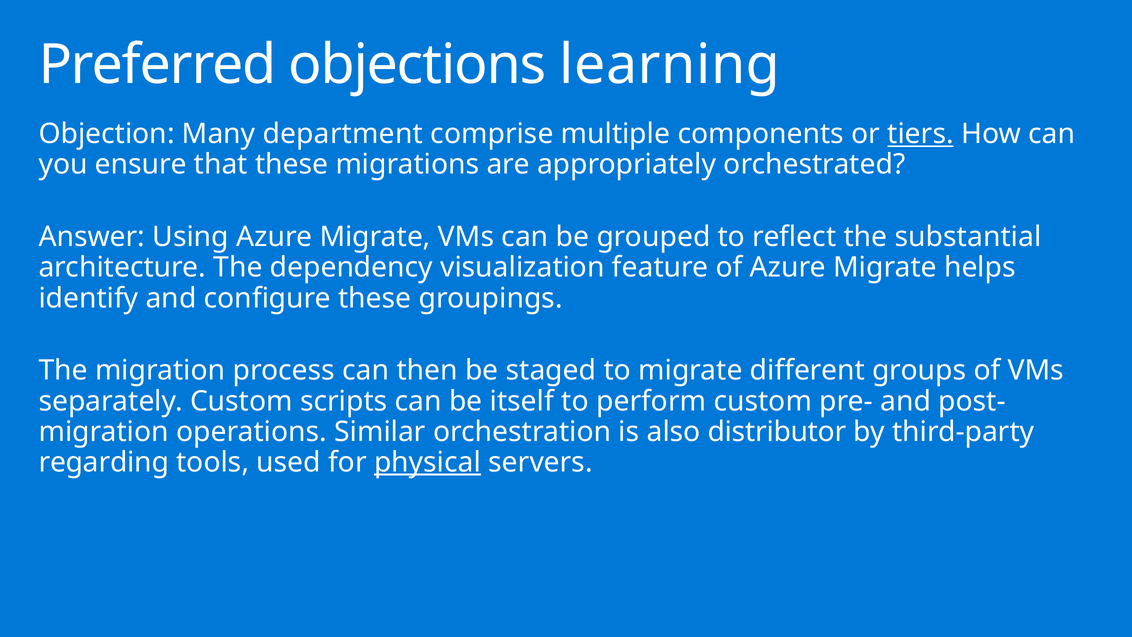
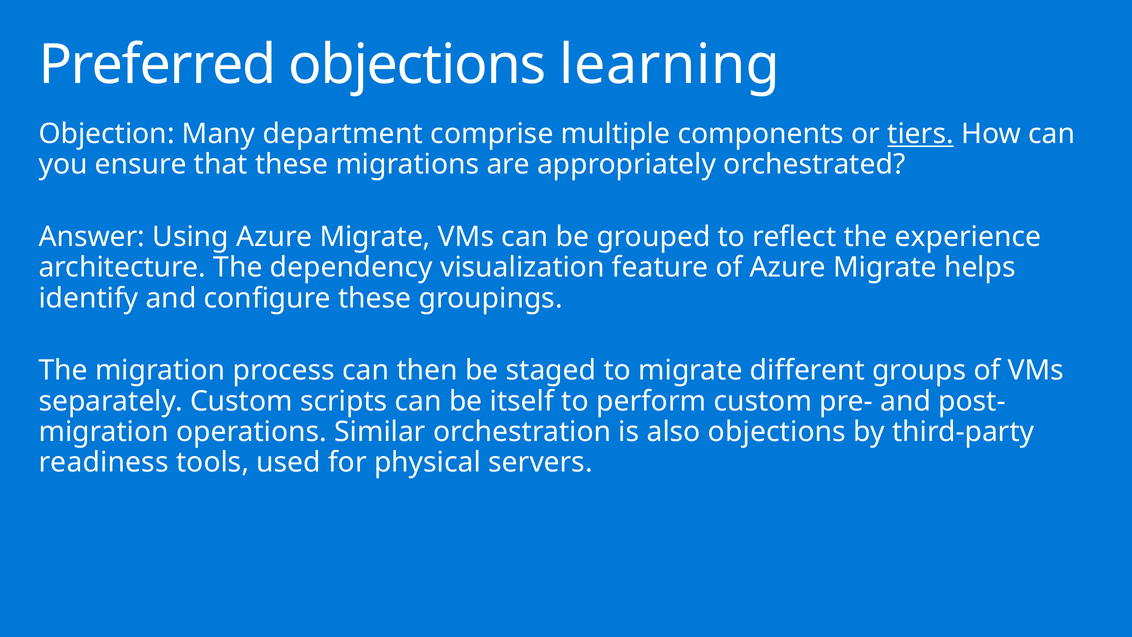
substantial: substantial -> experience (968, 237)
also distributor: distributor -> objections (777, 432)
regarding: regarding -> readiness (104, 462)
physical underline: present -> none (427, 462)
